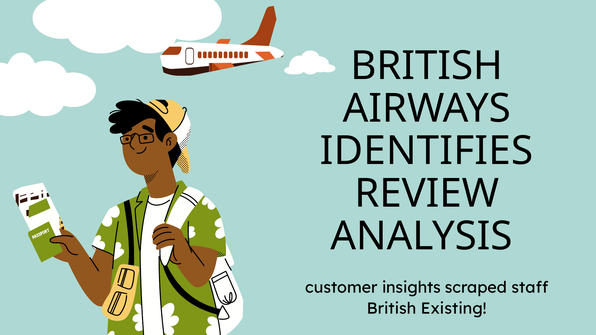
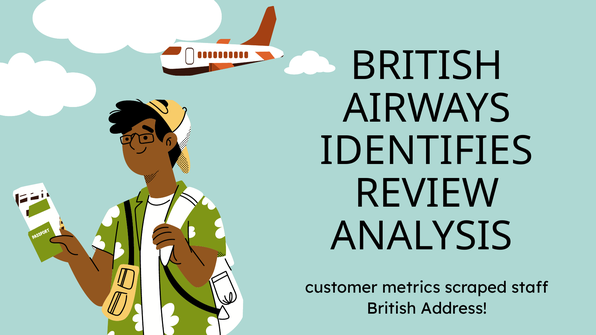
insights: insights -> metrics (411, 288)
Existing: Existing -> Address (454, 309)
